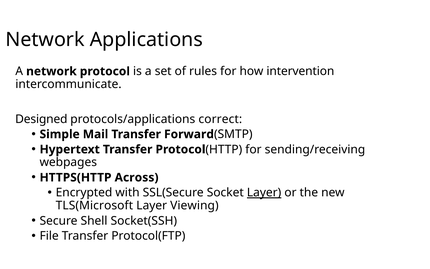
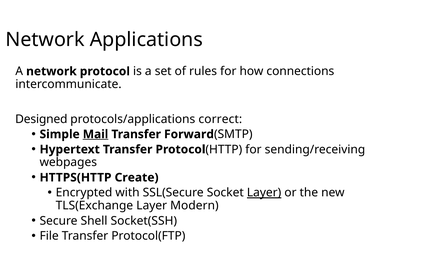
intervention: intervention -> connections (300, 71)
Mail underline: none -> present (96, 134)
Across: Across -> Create (137, 177)
TLS(Microsoft: TLS(Microsoft -> TLS(Exchange (94, 205)
Viewing: Viewing -> Modern (194, 205)
